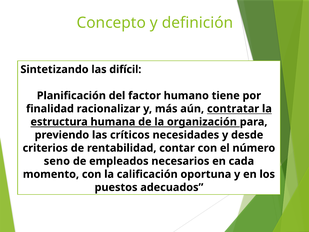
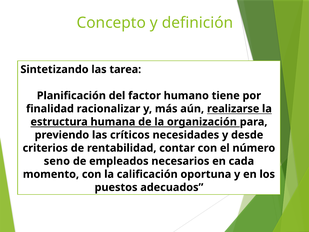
difícil: difícil -> tarea (125, 69)
contratar: contratar -> realizarse (233, 109)
